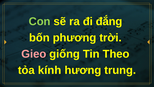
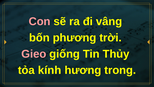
Con colour: light green -> pink (40, 21)
đắng: đắng -> vâng (109, 21)
Theo: Theo -> Thủy (116, 54)
trung: trung -> trong (120, 70)
